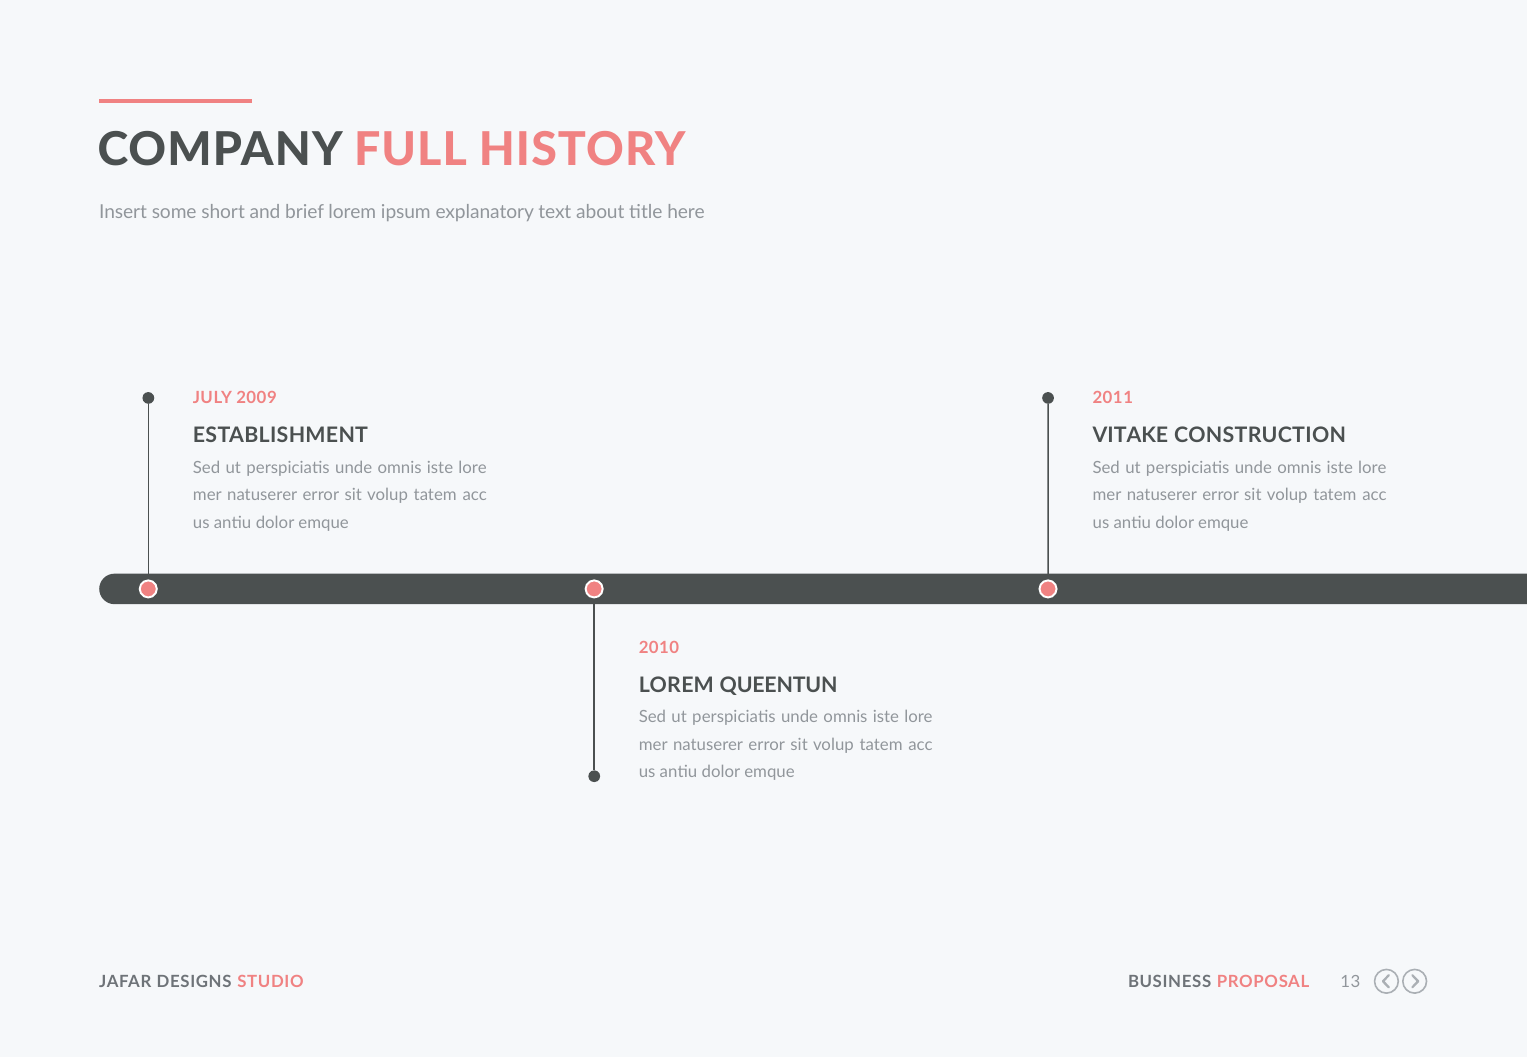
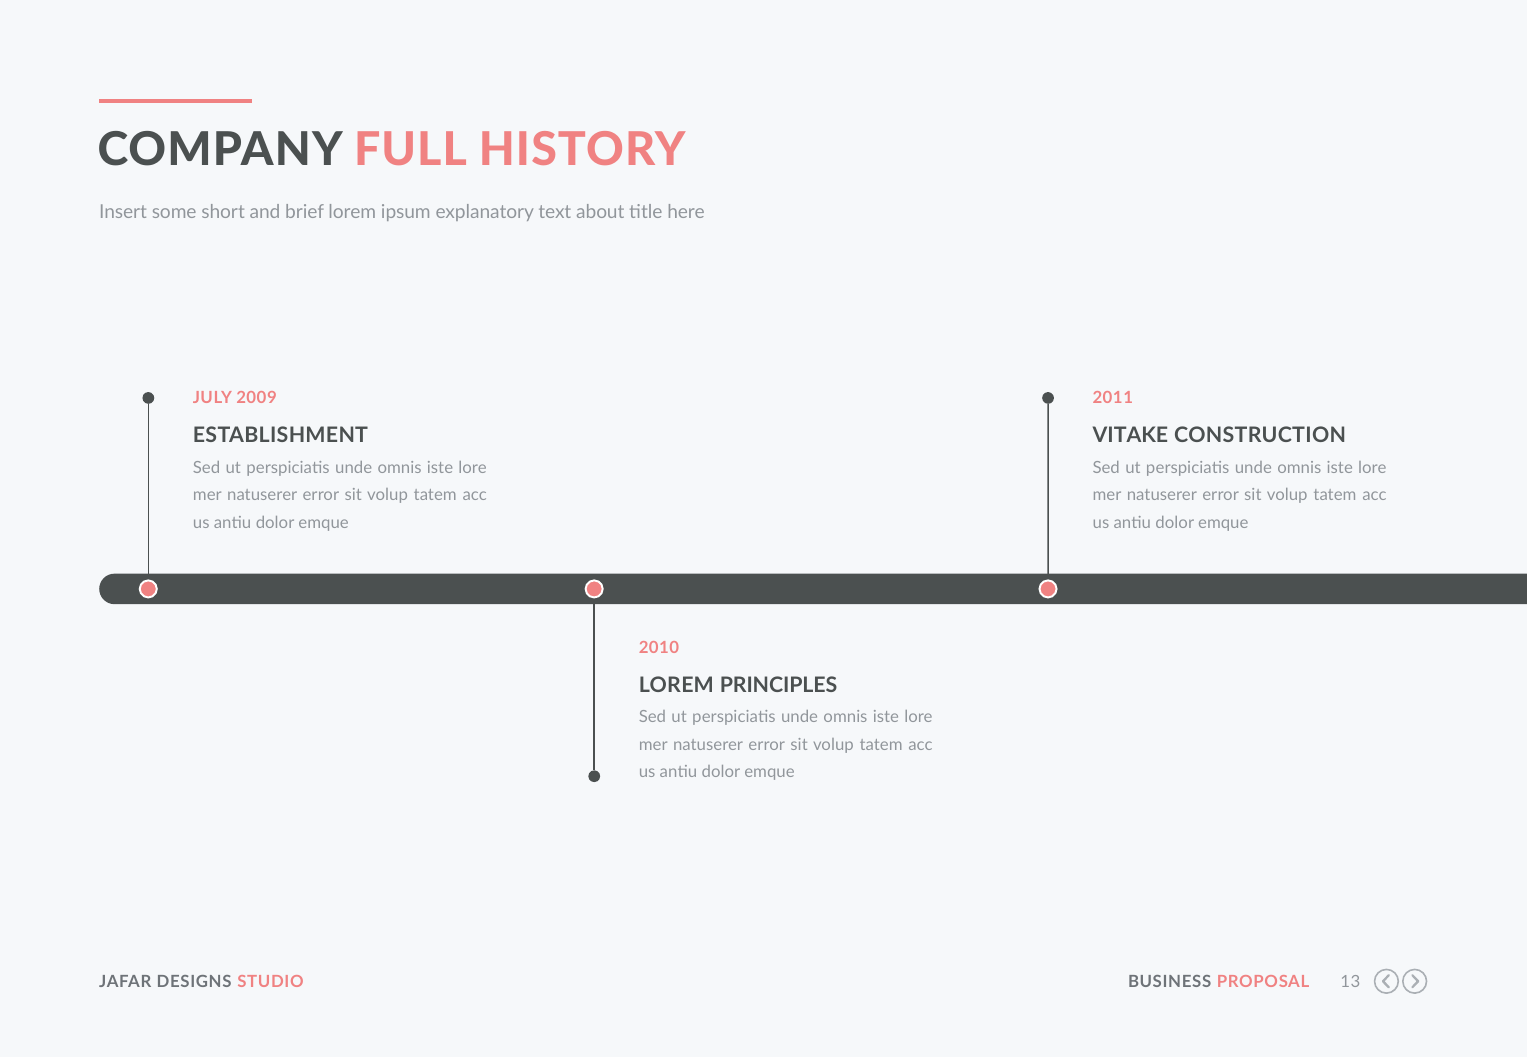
QUEENTUN: QUEENTUN -> PRINCIPLES (779, 686)
